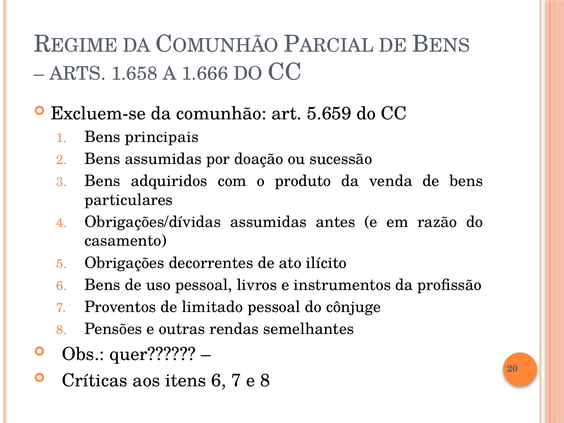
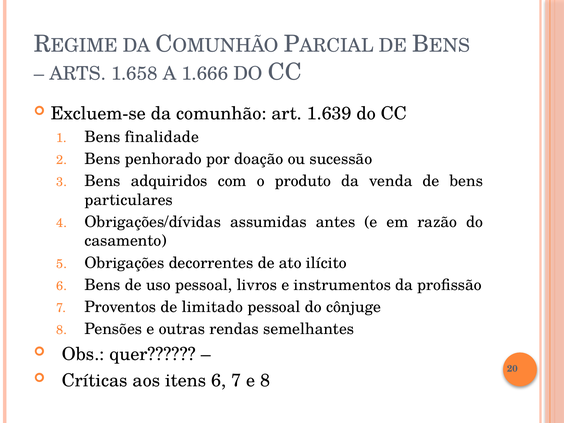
5.659: 5.659 -> 1.639 (329, 114)
principais: principais -> finalidade (162, 137)
Bens assumidas: assumidas -> penhorado (163, 159)
